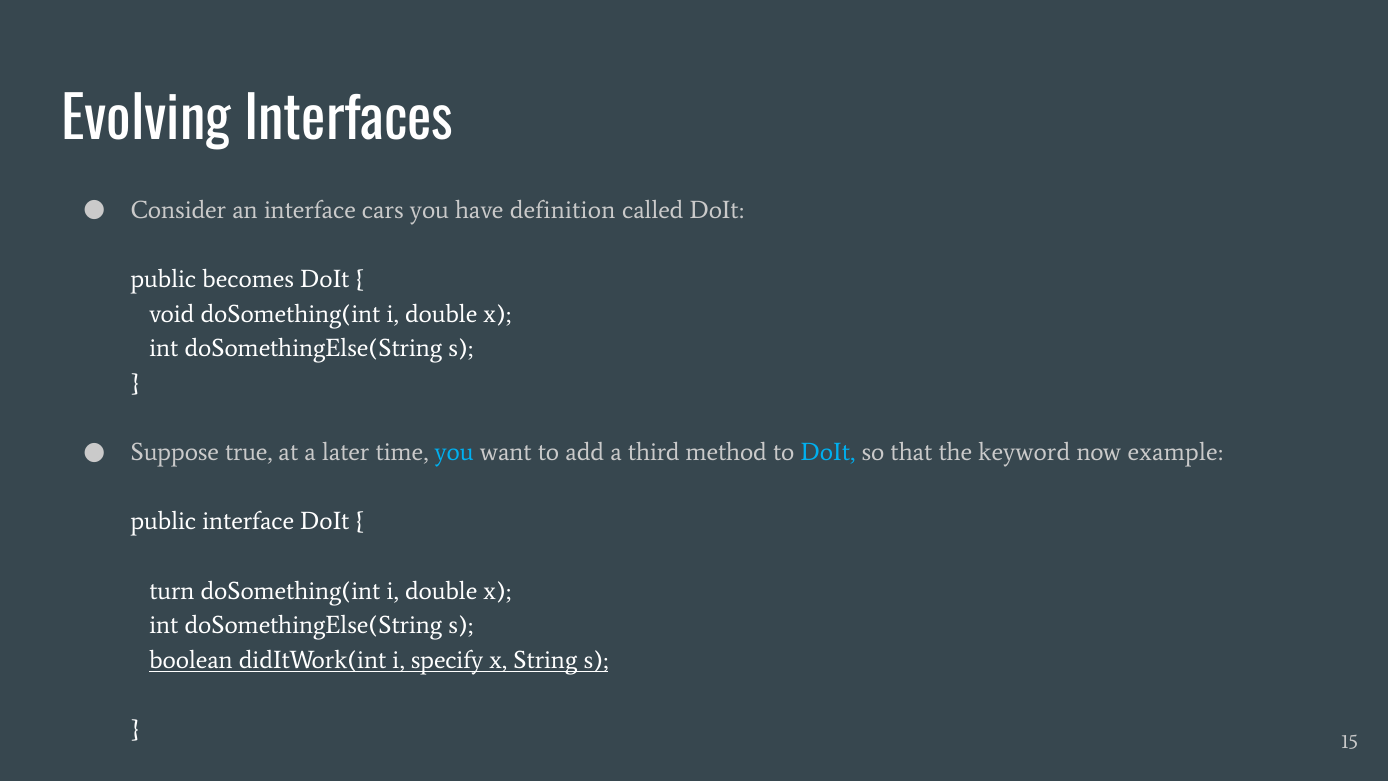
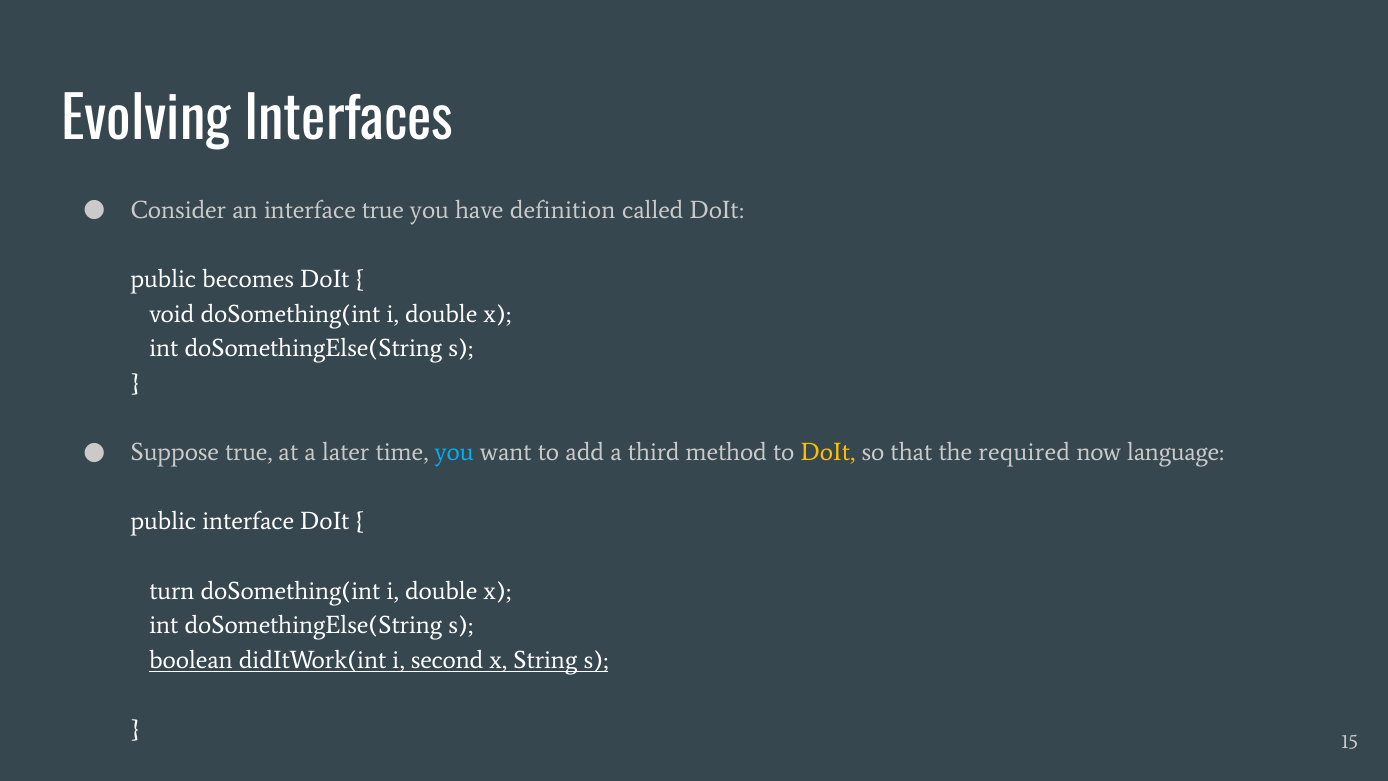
interface cars: cars -> true (383, 210)
DoIt colour: light blue -> yellow (828, 452)
keyword: keyword -> required (1024, 452)
example: example -> language (1176, 452)
specify: specify -> second (447, 660)
